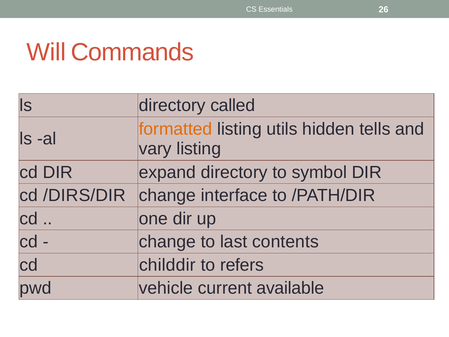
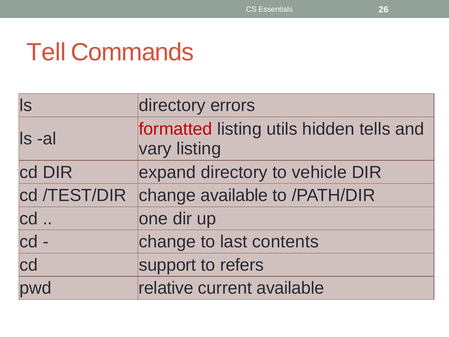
Will: Will -> Tell (46, 52)
called: called -> errors (233, 105)
formatted colour: orange -> red (176, 129)
symbol: symbol -> vehicle (319, 172)
/DIRS/DIR: /DIRS/DIR -> /TEST/DIR (85, 195)
change interface: interface -> available (234, 195)
childdir: childdir -> support (167, 265)
vehicle: vehicle -> relative (166, 288)
